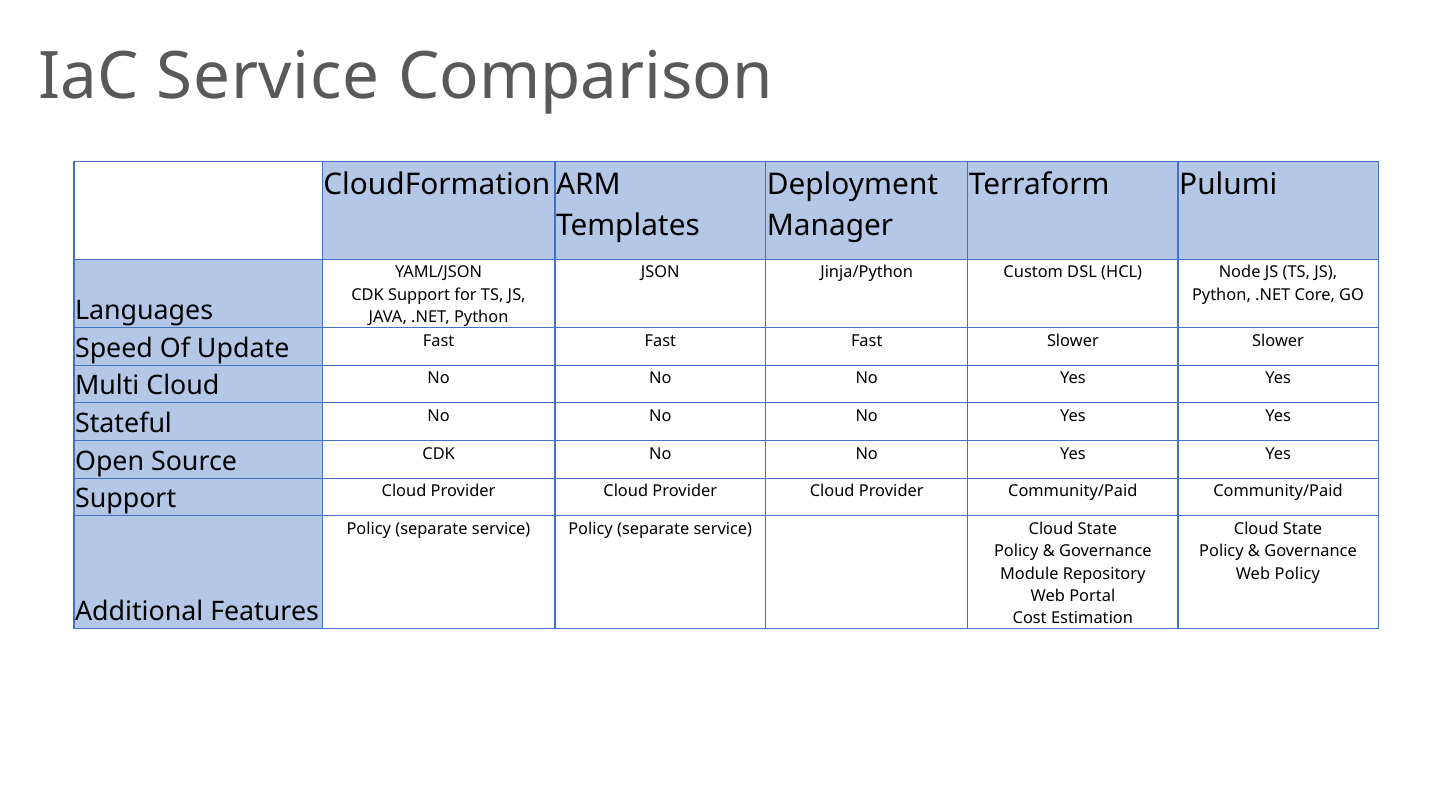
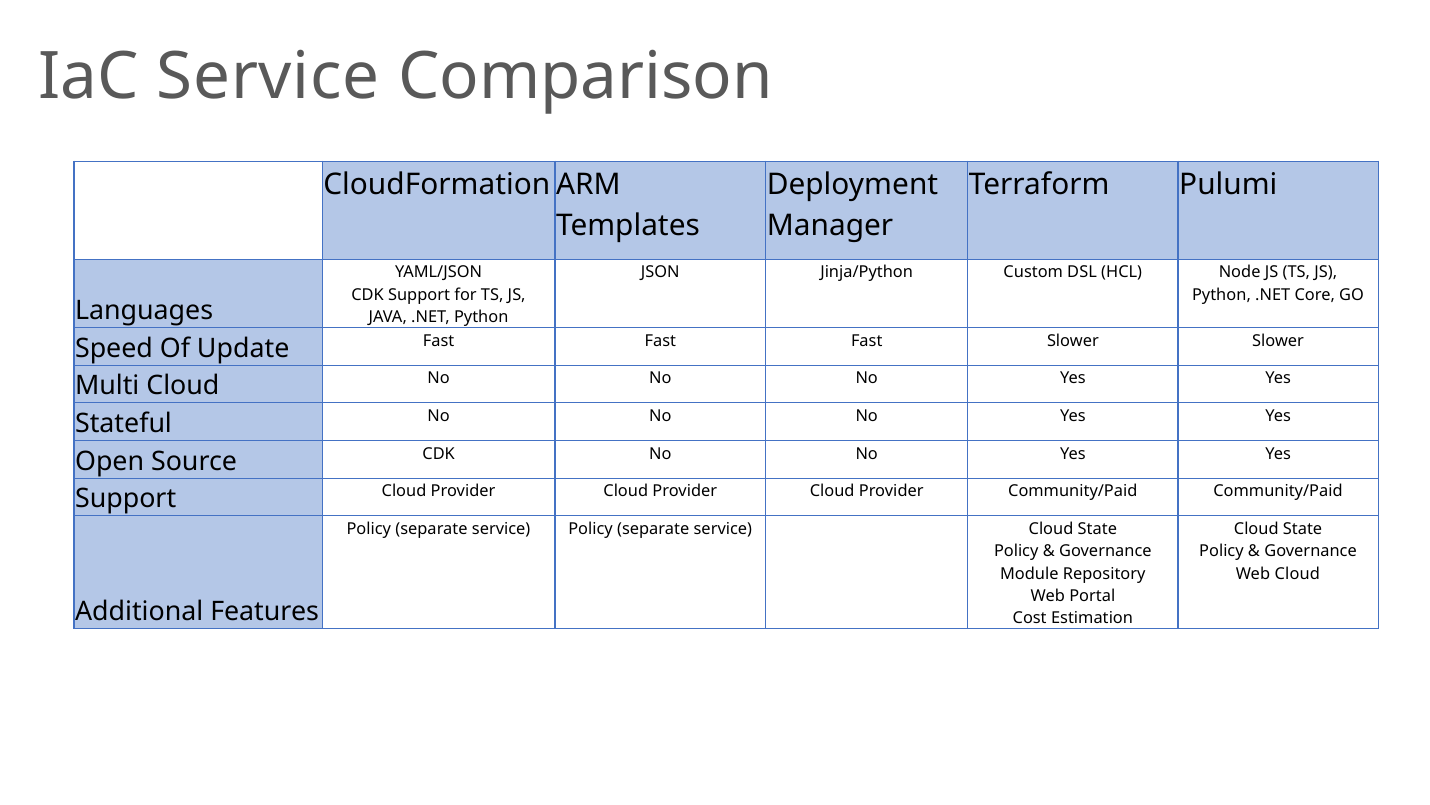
Web Policy: Policy -> Cloud (1297, 573)
